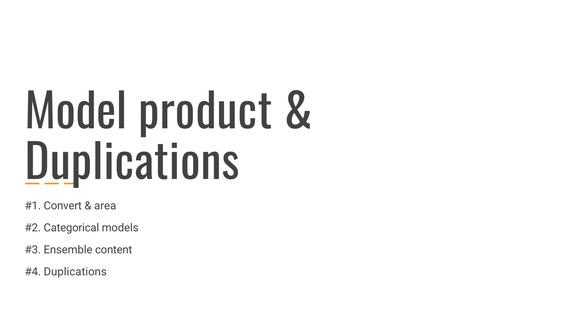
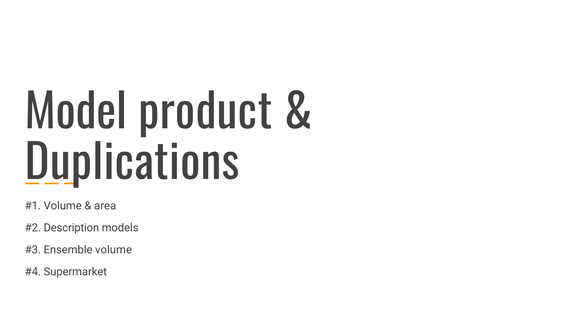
Convert: Convert -> Volume (63, 206)
Categorical: Categorical -> Description (71, 228)
Ensemble content: content -> volume (114, 250)
Duplications: Duplications -> Supermarket (75, 272)
